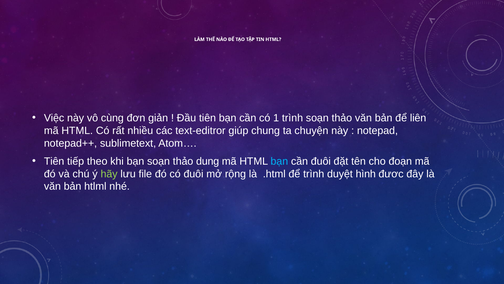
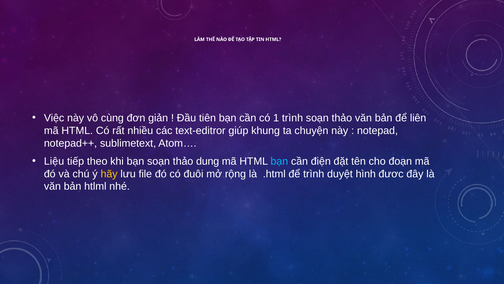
chung: chung -> khung (266, 130)
Tiên: Tiên -> Liệu (54, 161)
cần đuôi: đuôi -> điện (321, 161)
hãy colour: light green -> yellow (109, 174)
